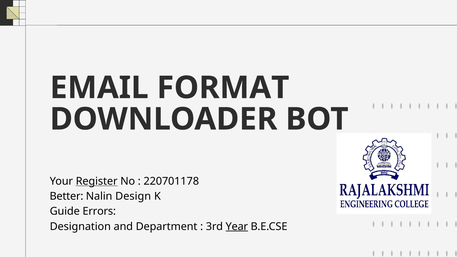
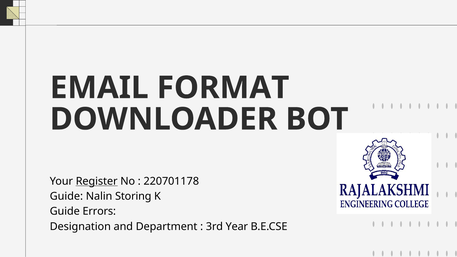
Better: Better -> Guide (66, 196)
Design: Design -> Storing (133, 196)
Year underline: present -> none (237, 227)
